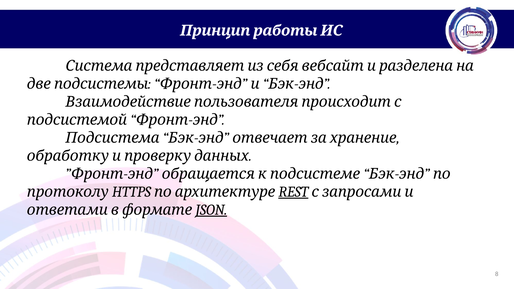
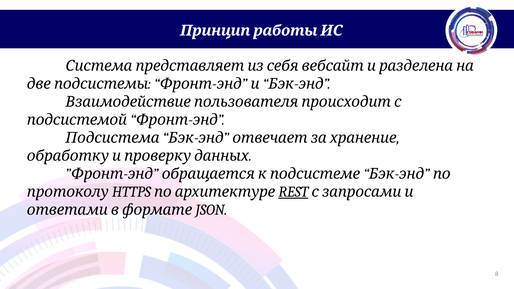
JSON underline: present -> none (211, 210)
